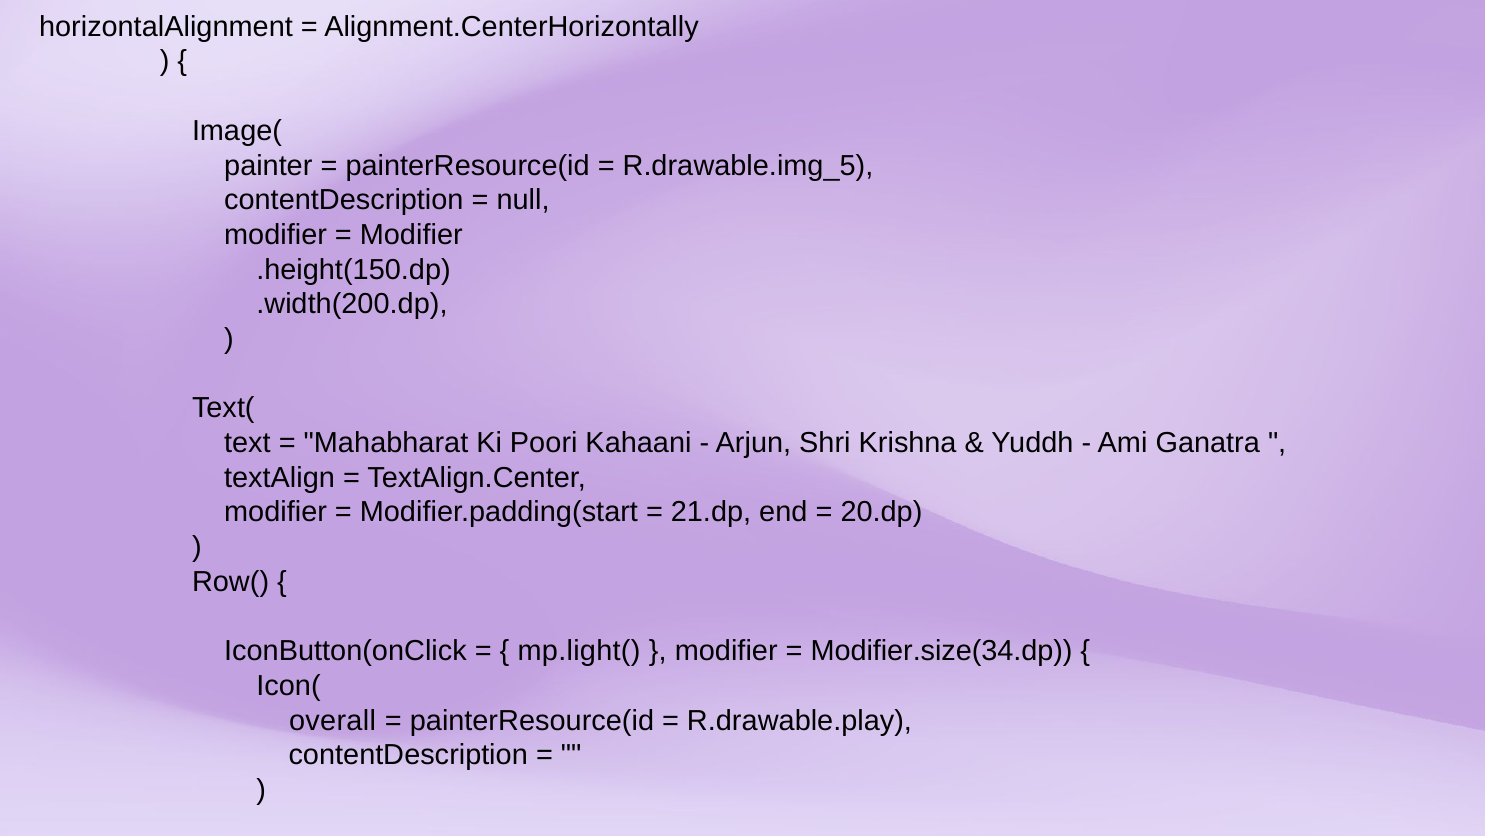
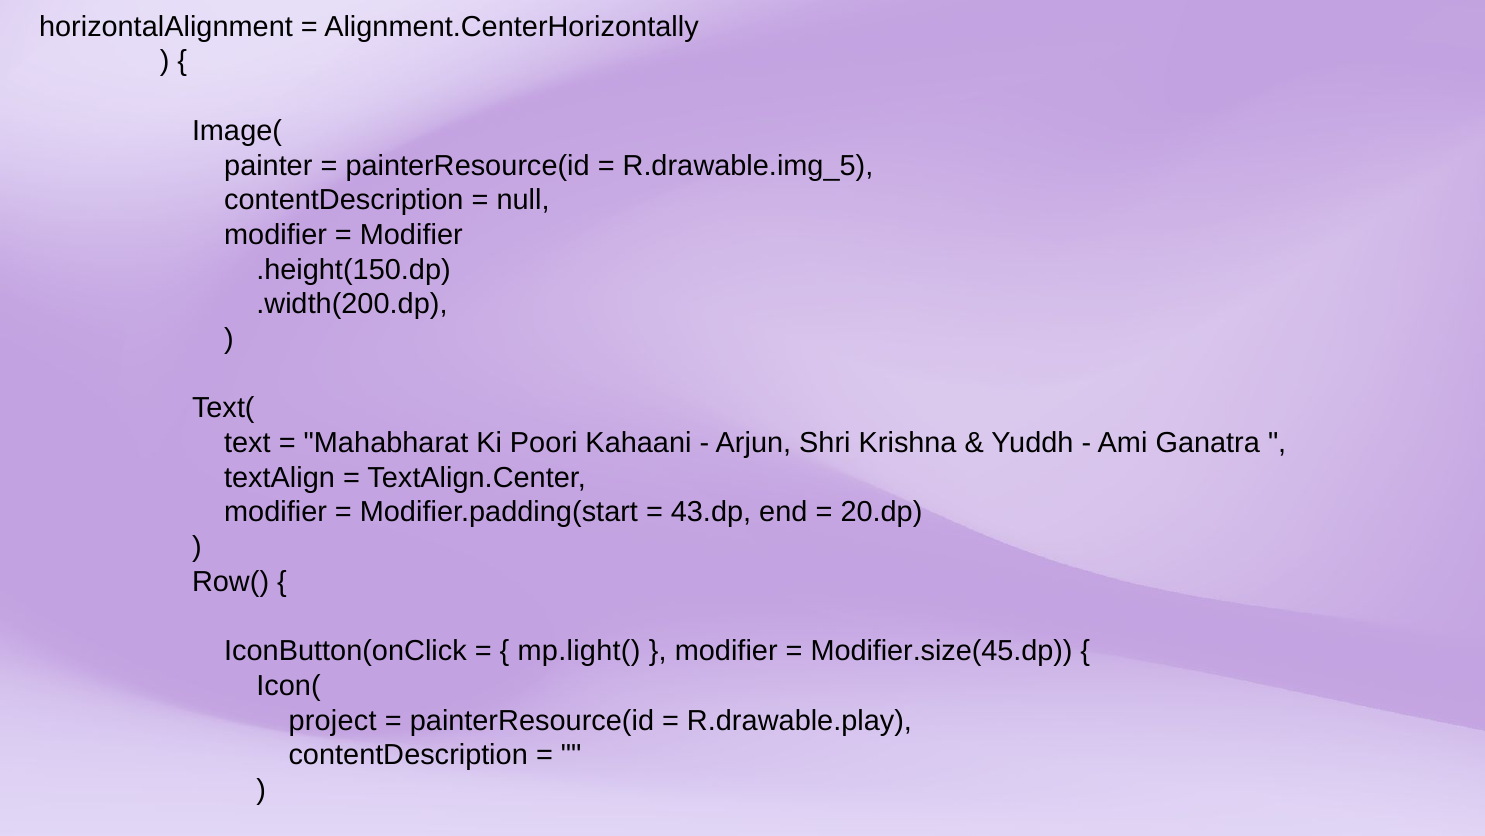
21.dp: 21.dp -> 43.dp (711, 512)
Modifier.size(34.dp: Modifier.size(34.dp -> Modifier.size(45.dp (942, 651)
overall: overall -> project (333, 720)
